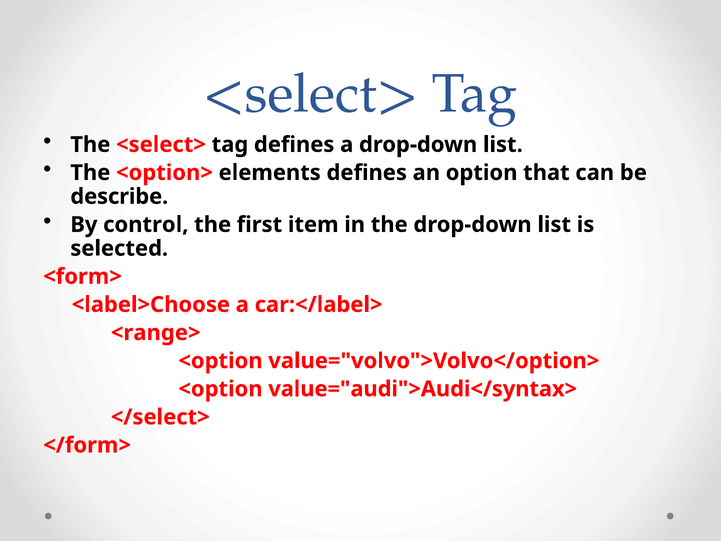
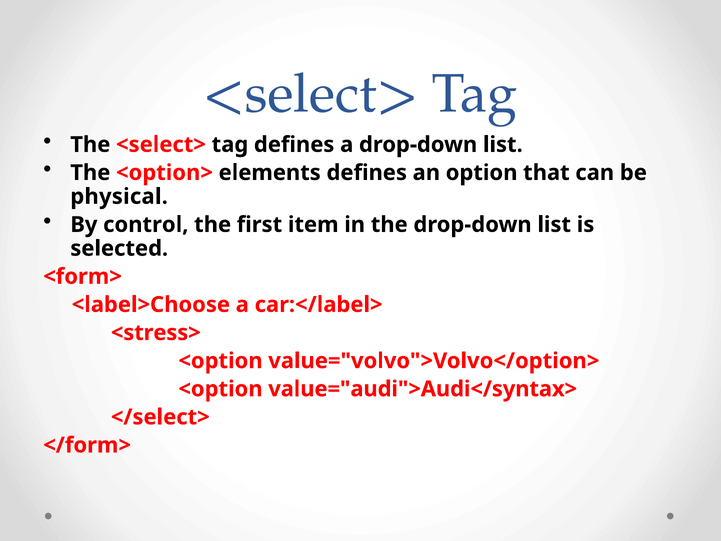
describe: describe -> physical (119, 196)
<range>: <range> -> <stress> (156, 333)
